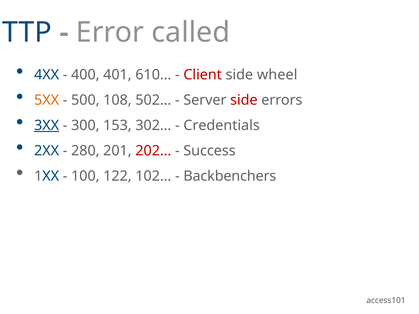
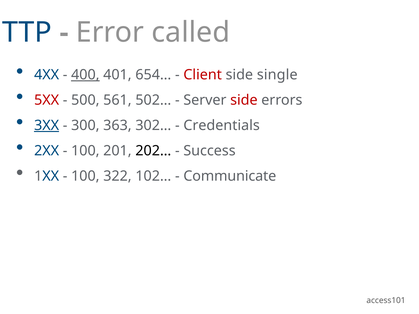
400 underline: none -> present (85, 75)
610…: 610… -> 654… (153, 75)
wheel: wheel -> single (277, 75)
5XX colour: orange -> red (47, 100)
108: 108 -> 561 (117, 100)
153: 153 -> 363 (117, 125)
280: 280 -> 100 (85, 151)
202… colour: red -> black (153, 151)
122: 122 -> 322 (117, 176)
Backbenchers: Backbenchers -> Communicate (230, 176)
